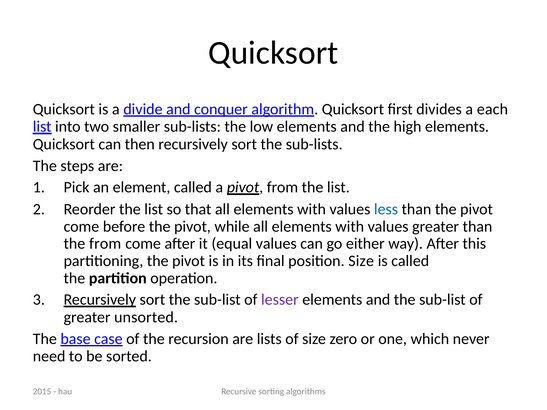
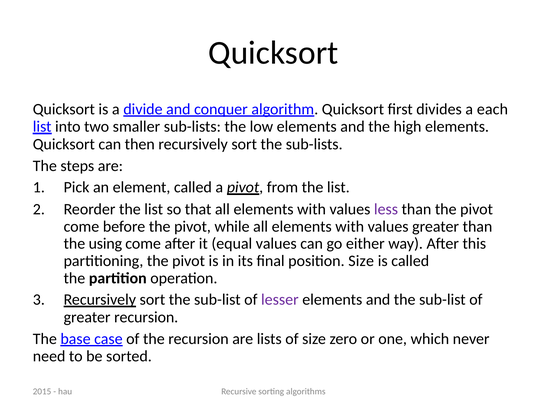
less colour: blue -> purple (386, 209)
the from: from -> using (105, 244)
greater unsorted: unsorted -> recursion (146, 317)
